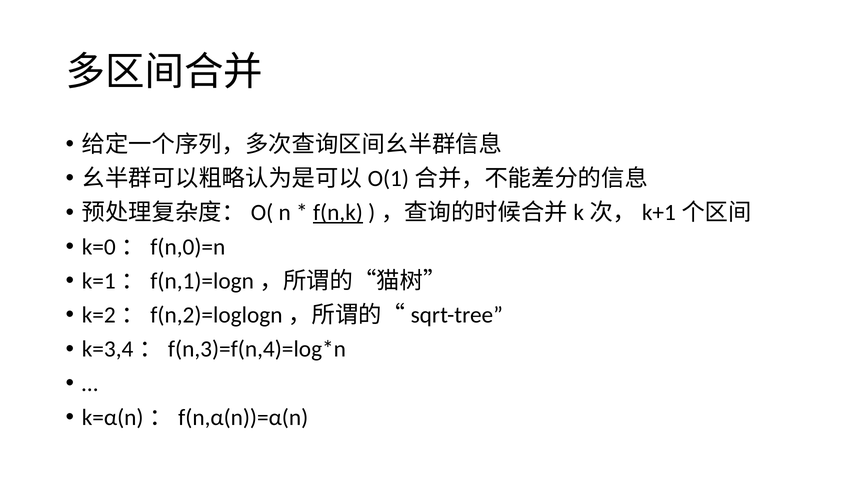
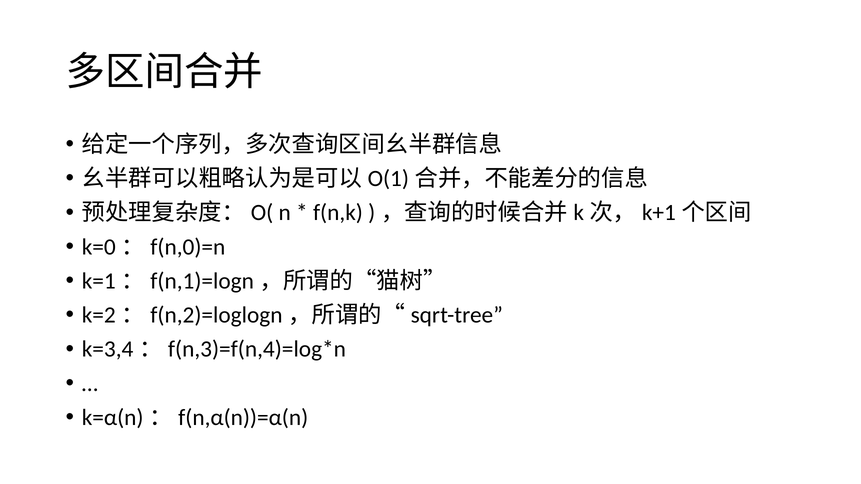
f(n,k underline: present -> none (338, 213)
